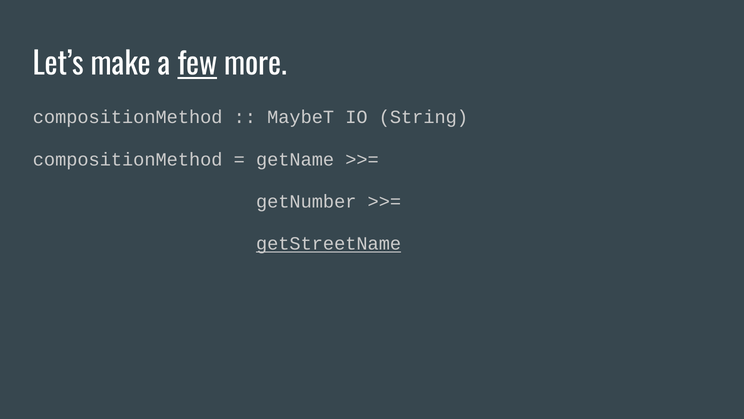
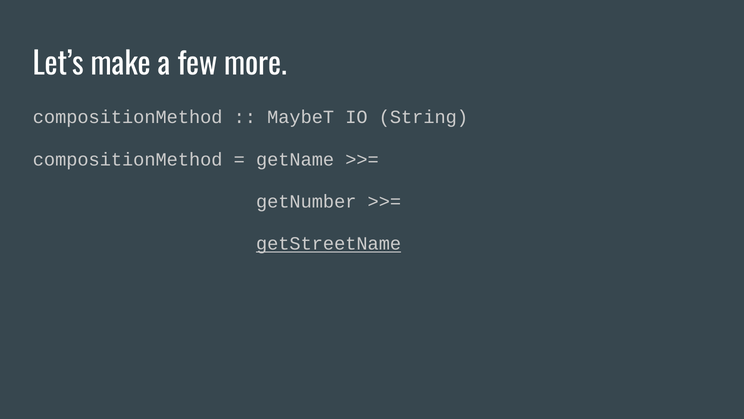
few underline: present -> none (198, 64)
